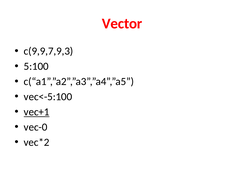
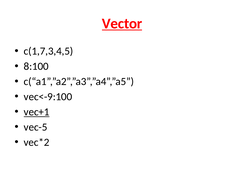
Vector underline: none -> present (122, 24)
c(9,9,7,9,3: c(9,9,7,9,3 -> c(1,7,3,4,5 (49, 51)
5:100: 5:100 -> 8:100 (36, 66)
vec<-5:100: vec<-5:100 -> vec<-9:100 (48, 97)
vec-0: vec-0 -> vec-5 (36, 127)
